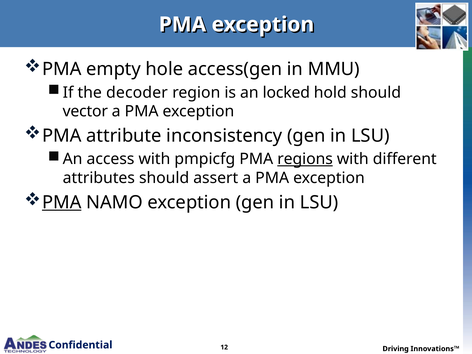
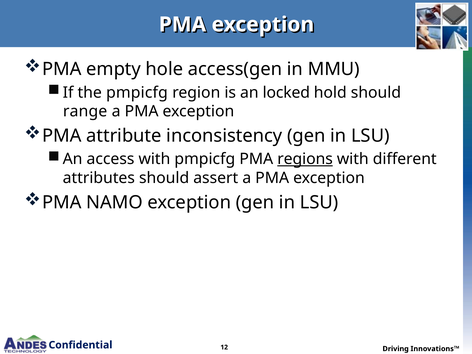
the decoder: decoder -> pmpicfg (137, 92)
vector: vector -> range (85, 111)
PMA underline: present -> none (62, 202)
